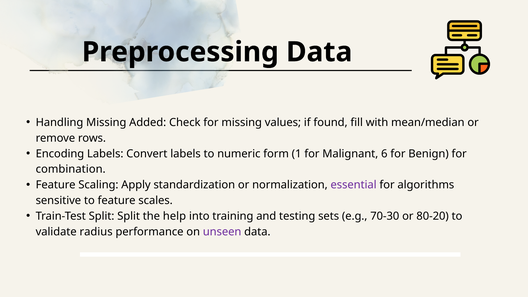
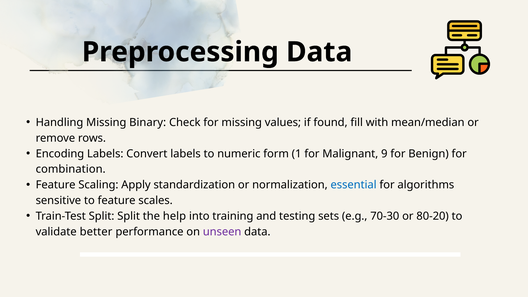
Added: Added -> Binary (148, 122)
6: 6 -> 9 (384, 154)
essential colour: purple -> blue (354, 185)
radius: radius -> better (96, 232)
